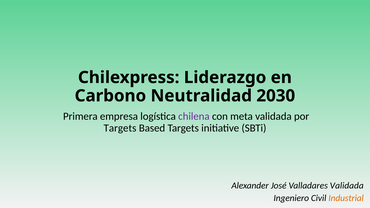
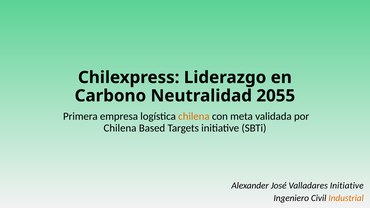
2030: 2030 -> 2055 (276, 96)
chilena colour: purple -> orange (194, 116)
Targets: Targets -> Chilena (120, 128)
Valladares Validada: Validada -> Initiative (347, 186)
